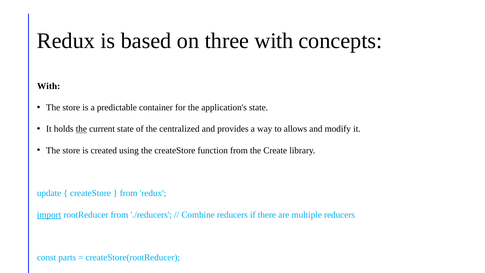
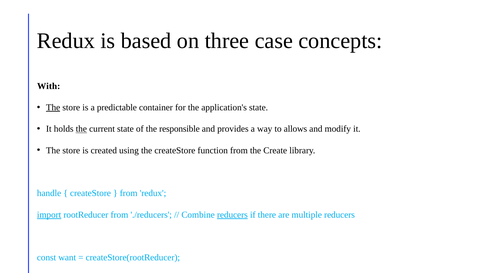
three with: with -> case (274, 41)
The underline: none -> present (53, 107)
centralized: centralized -> responsible (179, 129)
update: update -> handle (49, 193)
reducers underline: none -> present (232, 215)
parts: parts -> want (67, 257)
